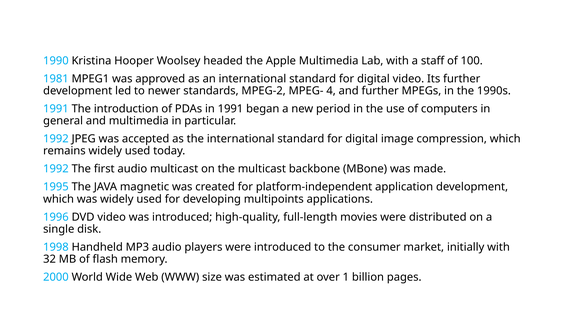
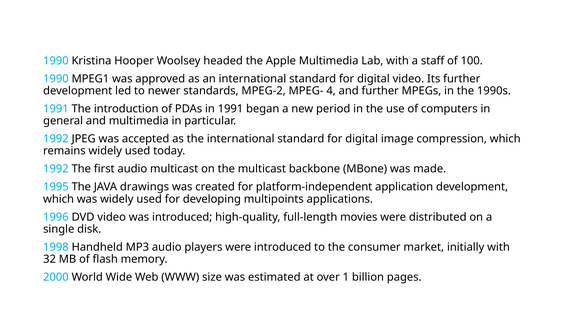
1981: 1981 -> 1990 (56, 79)
magnetic: magnetic -> drawings (145, 187)
